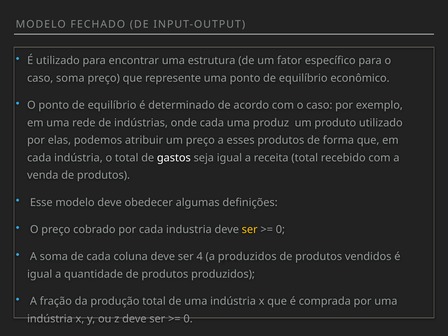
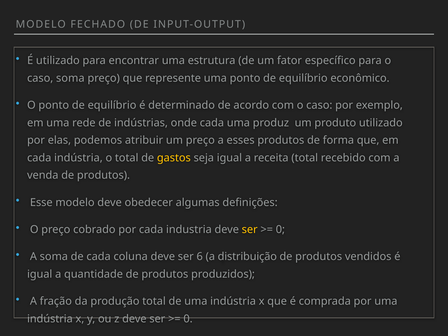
gastos colour: white -> yellow (174, 158)
4: 4 -> 6 (200, 257)
a produzidos: produzidos -> distribuição (247, 257)
